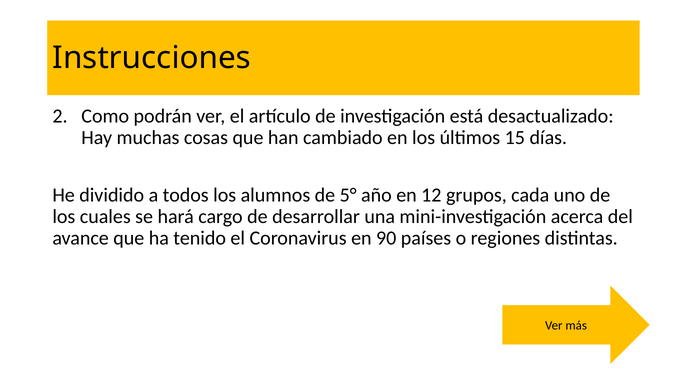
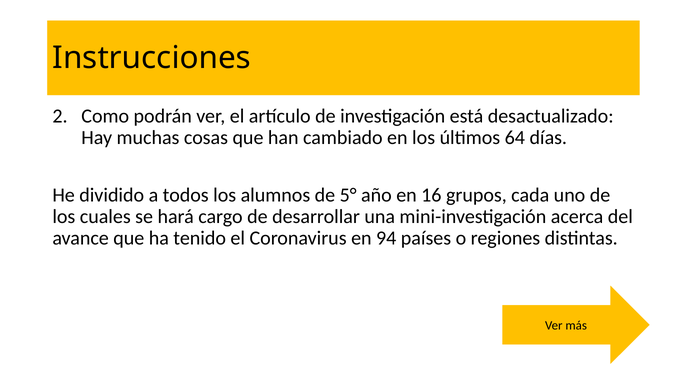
15: 15 -> 64 (515, 138)
12: 12 -> 16 (431, 195)
90: 90 -> 94 (386, 238)
